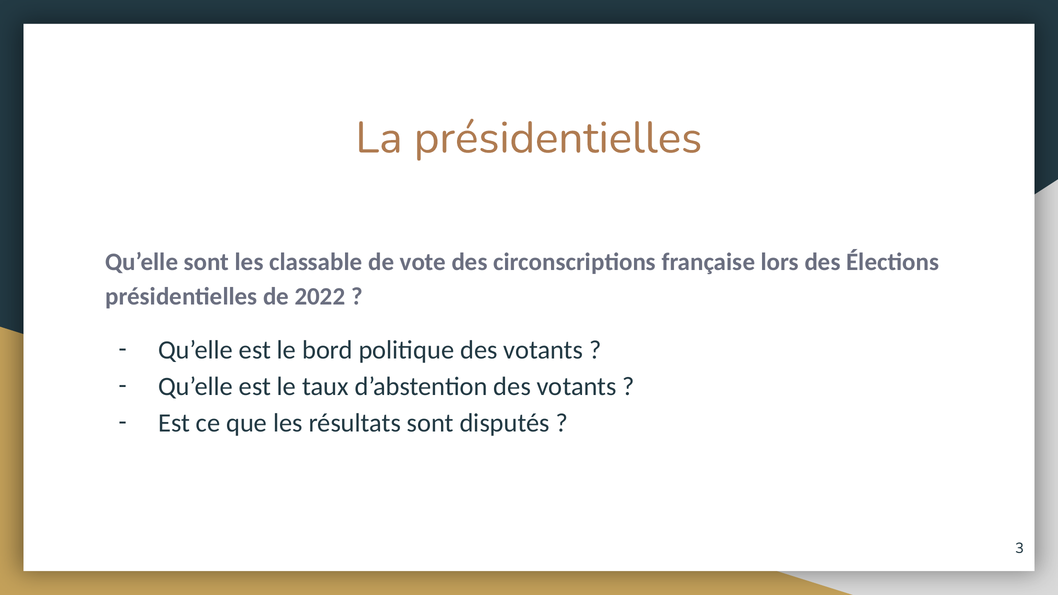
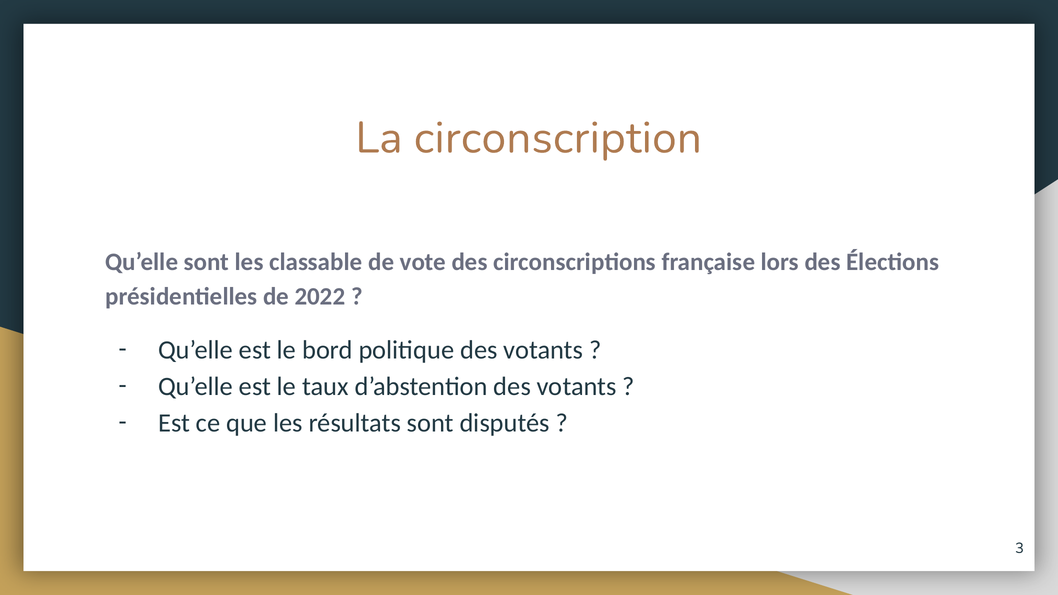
La présidentielles: présidentielles -> circonscription (558, 138)
